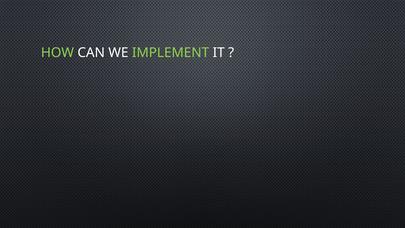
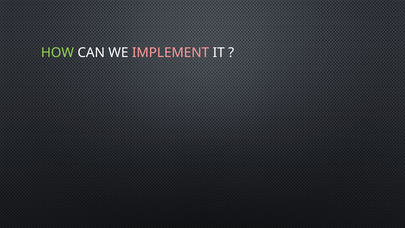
IMPLEMENT colour: light green -> pink (171, 53)
